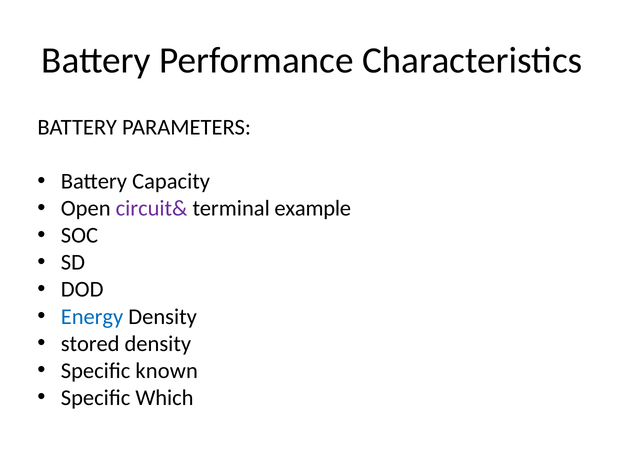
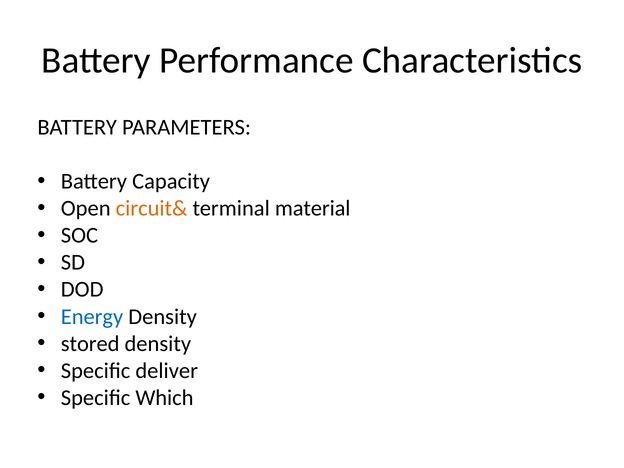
circuit& colour: purple -> orange (152, 208)
example: example -> material (313, 208)
known: known -> deliver (167, 371)
